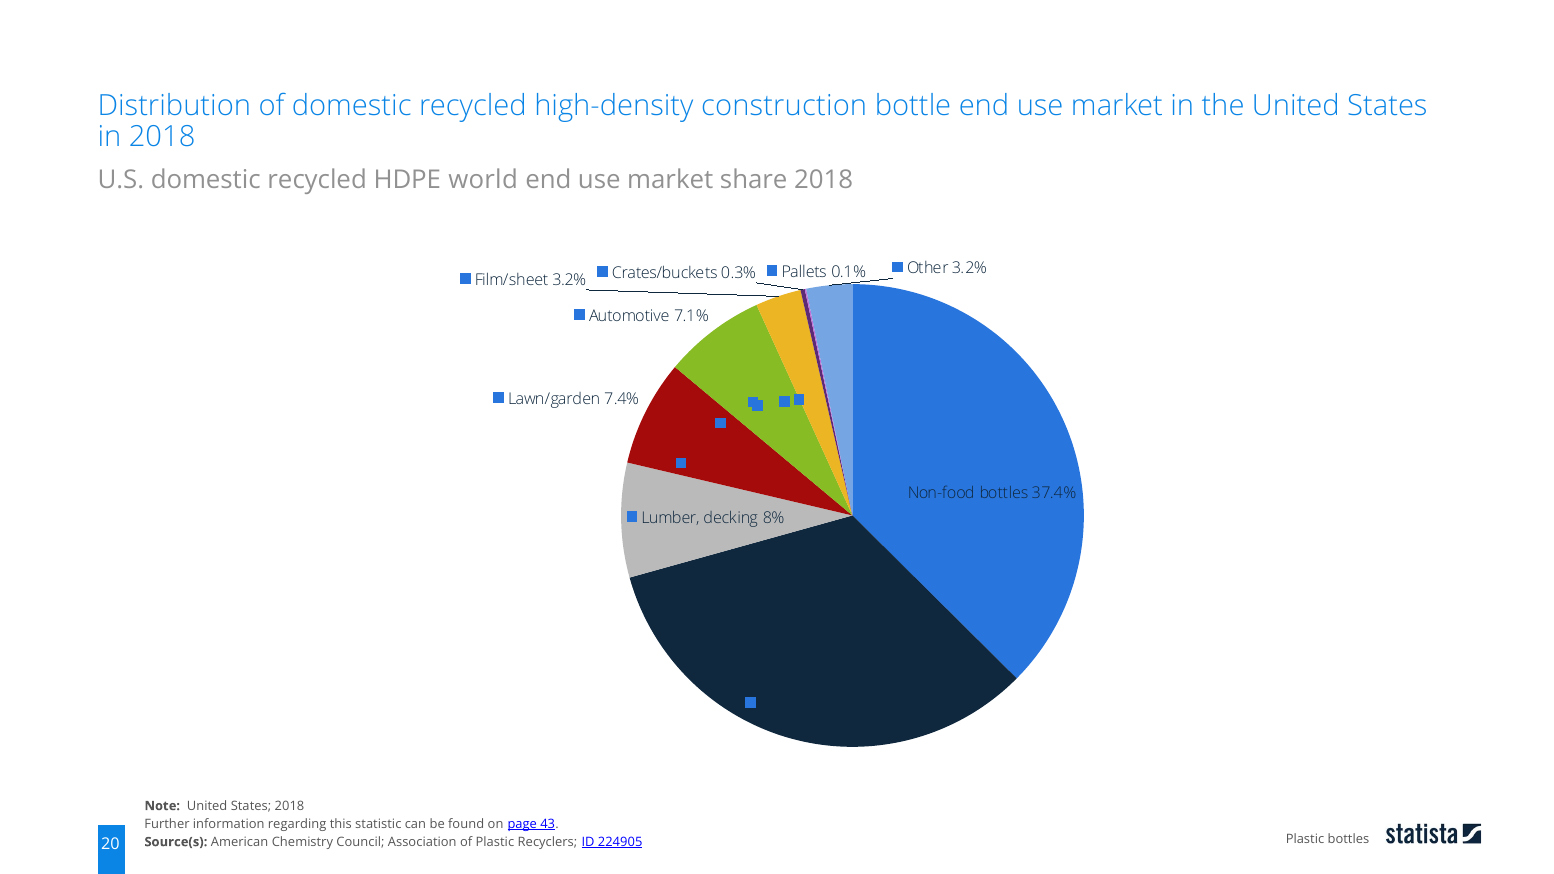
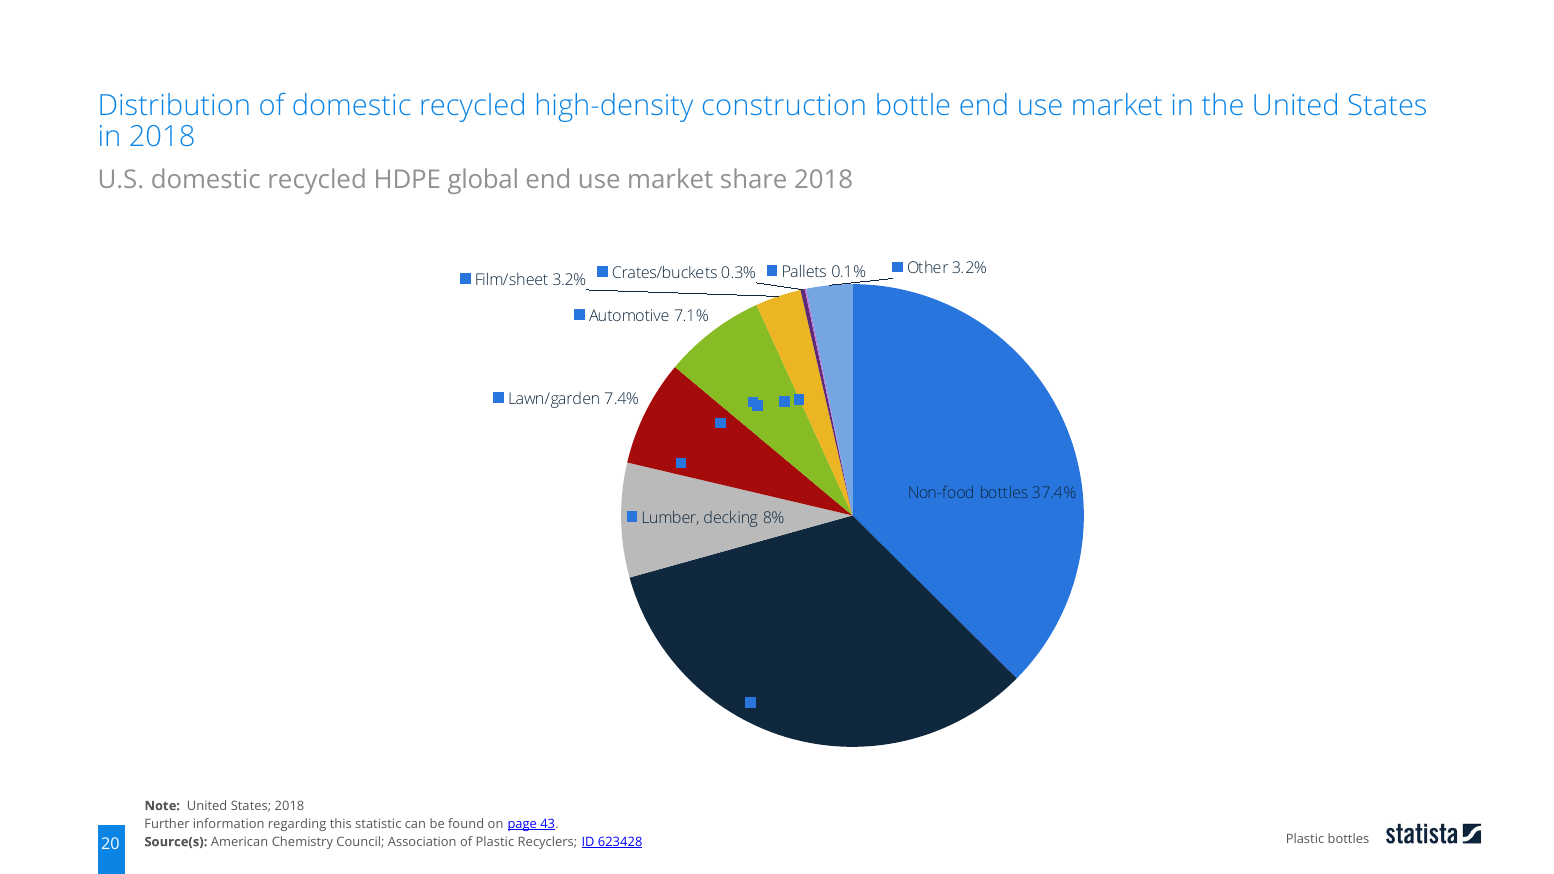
world: world -> global (483, 180)
224905: 224905 -> 623428 (620, 842)
